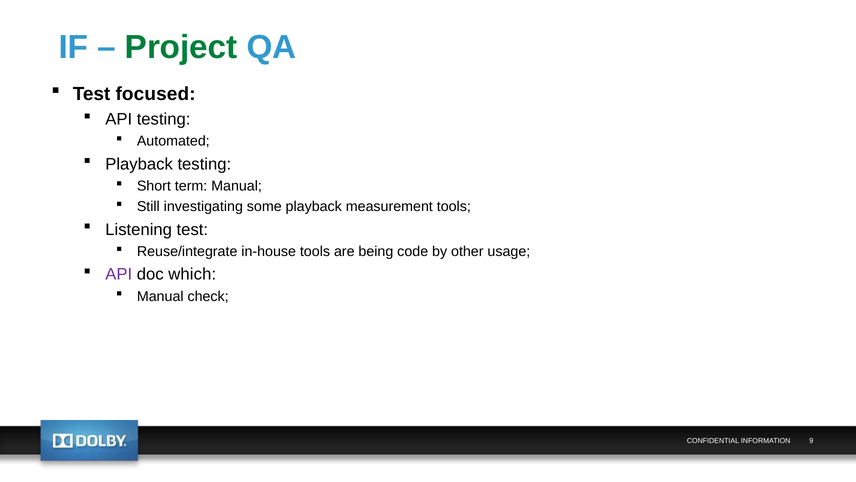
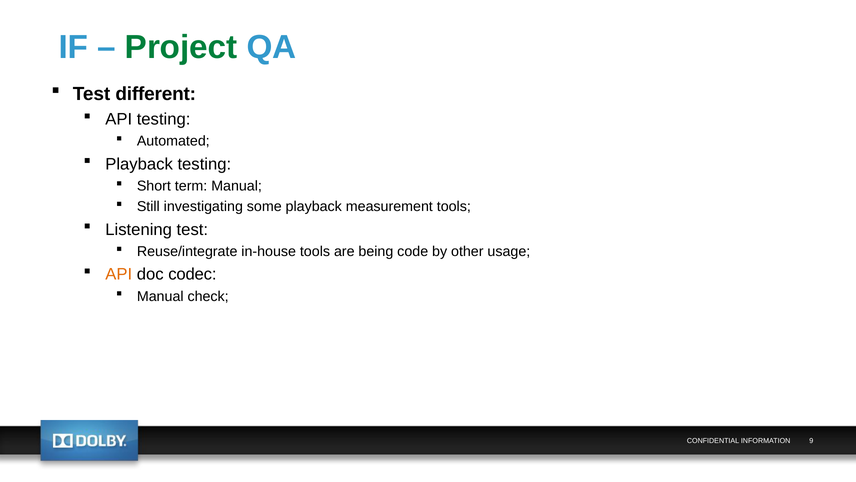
focused: focused -> different (156, 94)
API colour: purple -> orange (119, 274)
which: which -> codec (192, 274)
